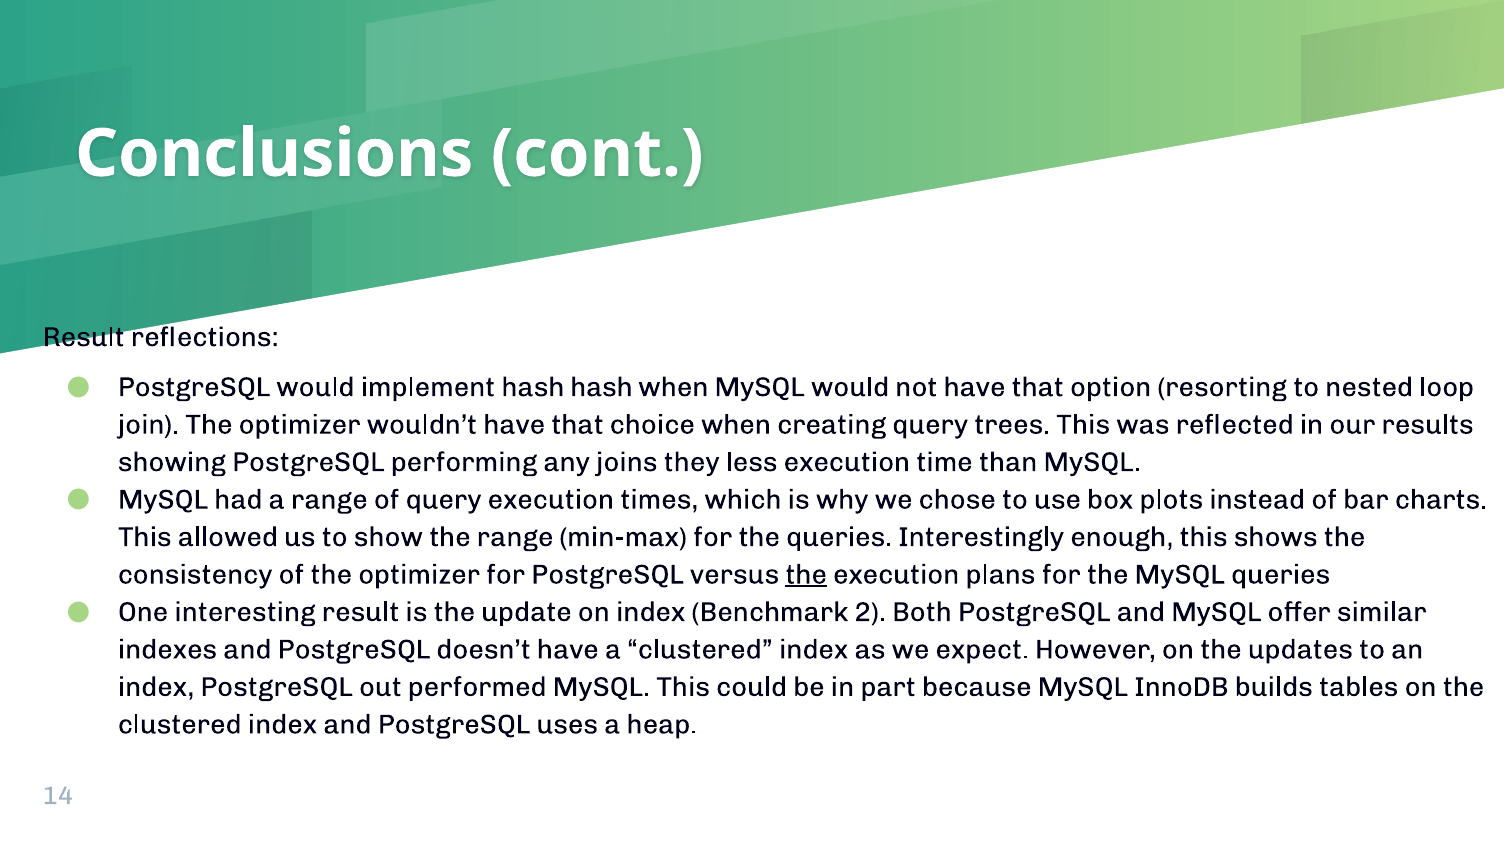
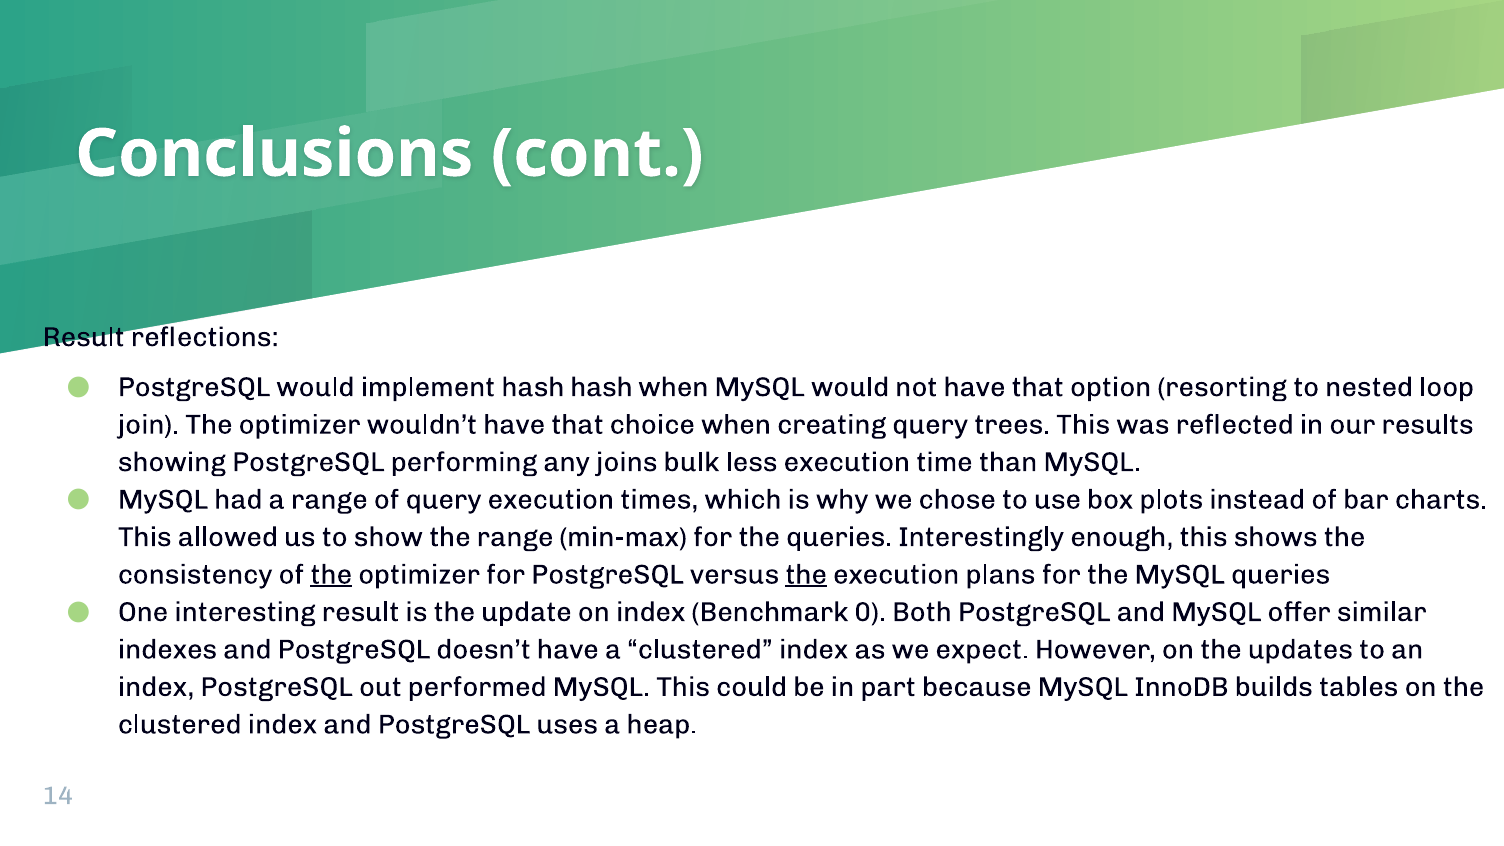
they: they -> bulk (691, 462)
the underline: none -> present (331, 575)
2: 2 -> 0 (870, 612)
